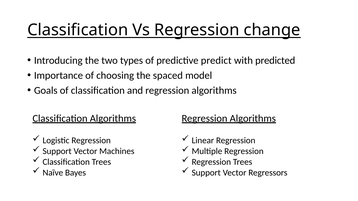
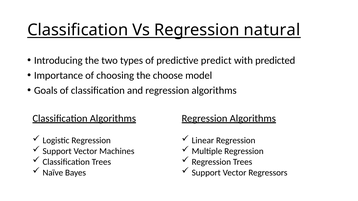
change: change -> natural (272, 30)
spaced: spaced -> choose (168, 76)
